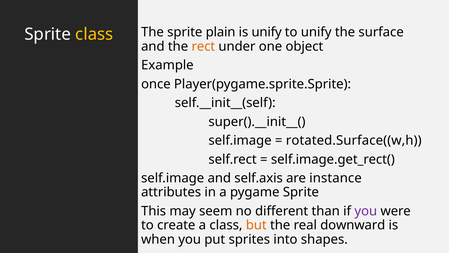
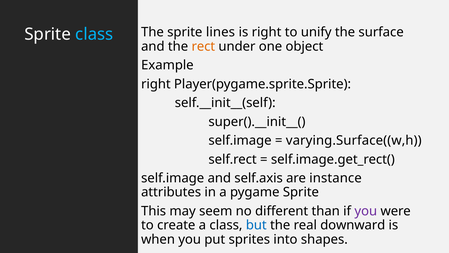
class colour: yellow -> light blue (94, 34)
plain: plain -> lines (220, 32)
is unify: unify -> right (267, 32)
once: once -> right (156, 84)
rotated.Surface((w,h: rotated.Surface((w,h -> varying.Surface((w,h (354, 140)
but colour: orange -> blue (256, 225)
